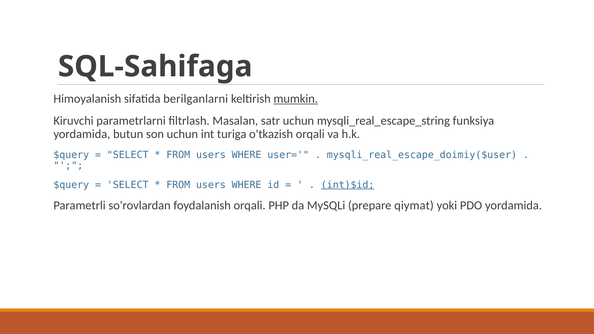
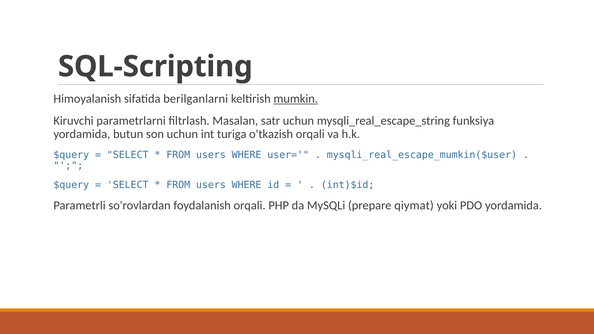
SQL-Sahifaga: SQL-Sahifaga -> SQL-Scripting (155, 67)
mysqli_real_escape_doimiy($user: mysqli_real_escape_doimiy($user -> mysqli_real_escape_mumkin($user (422, 155)
int)$id underline: present -> none (348, 185)
